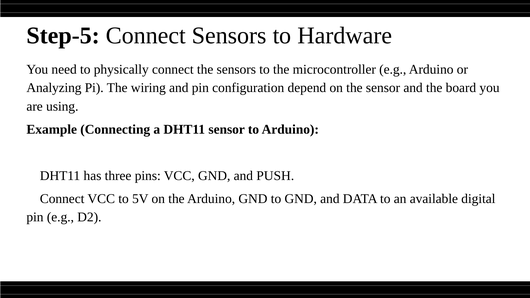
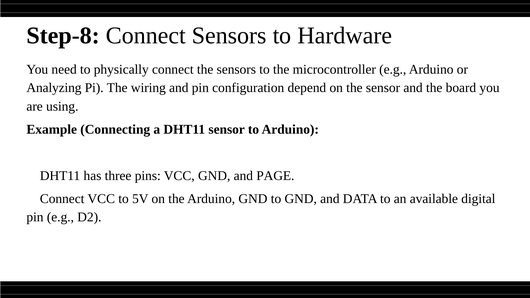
Step-5: Step-5 -> Step-8 (63, 36)
PUSH: PUSH -> PAGE (275, 176)
